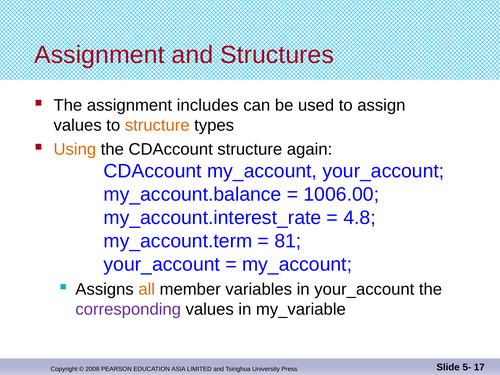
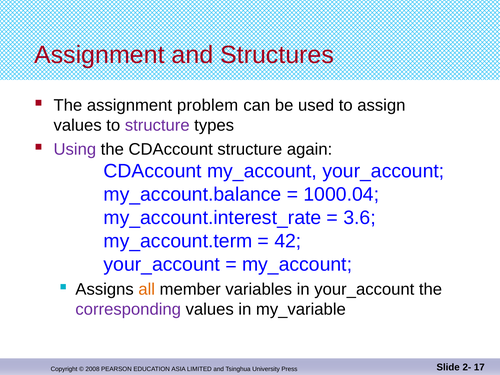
includes: includes -> problem (208, 105)
structure colour: orange -> purple (157, 125)
Using colour: orange -> purple (75, 149)
1006.00: 1006.00 -> 1000.04 (341, 194)
4.8: 4.8 -> 3.6 (360, 218)
81: 81 -> 42 (288, 241)
5-: 5- -> 2- (467, 367)
